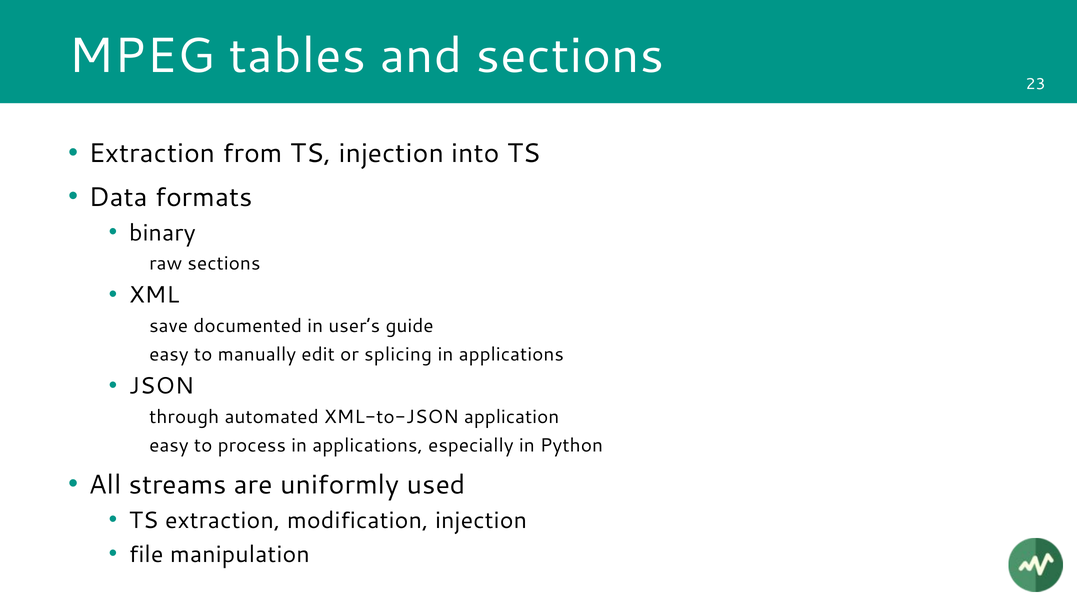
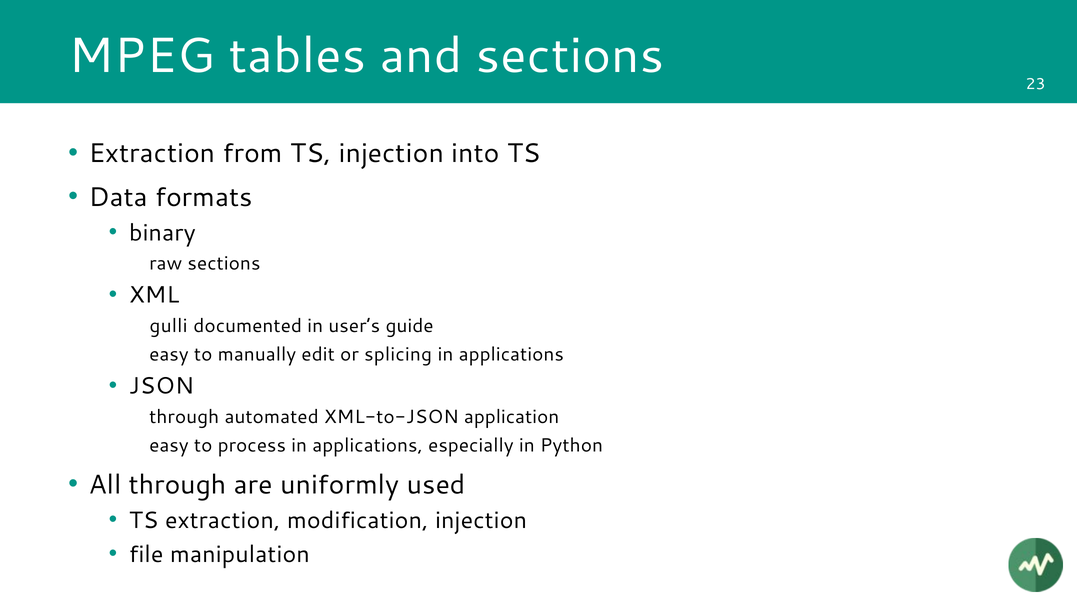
save: save -> gulli (169, 326)
All streams: streams -> through (178, 485)
